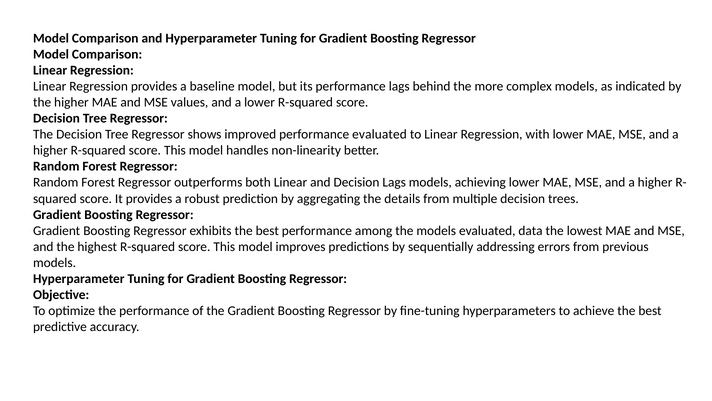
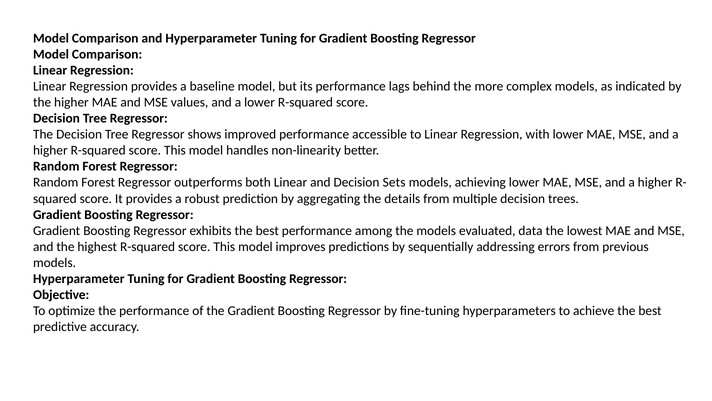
performance evaluated: evaluated -> accessible (380, 134)
Decision Lags: Lags -> Sets (394, 182)
